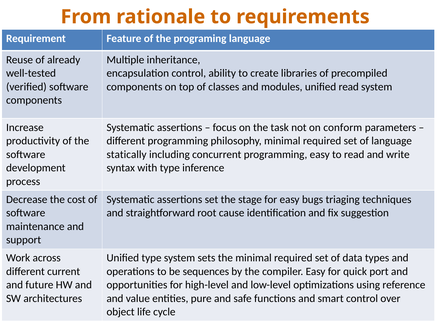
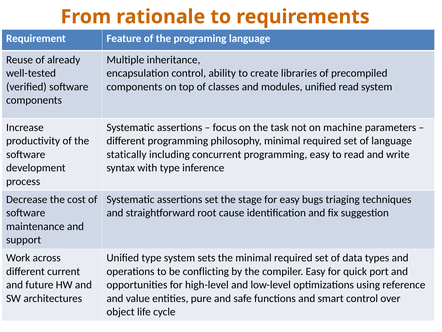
conform: conform -> machine (343, 127)
sequences: sequences -> conflicting (206, 271)
